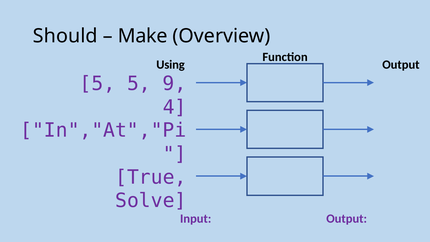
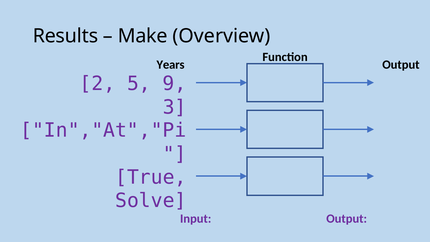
Should: Should -> Results (65, 36)
Using: Using -> Years (171, 65)
5: 5 -> 2 (97, 84)
4: 4 -> 3 (175, 107)
